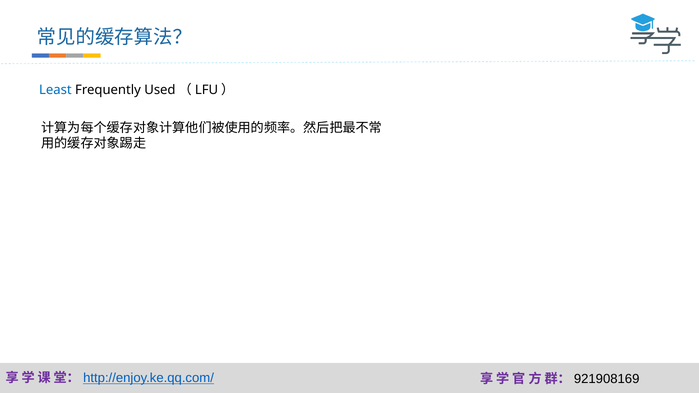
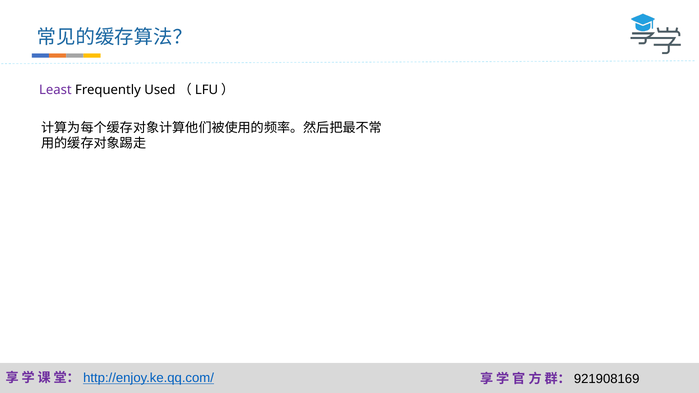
Least colour: blue -> purple (55, 90)
